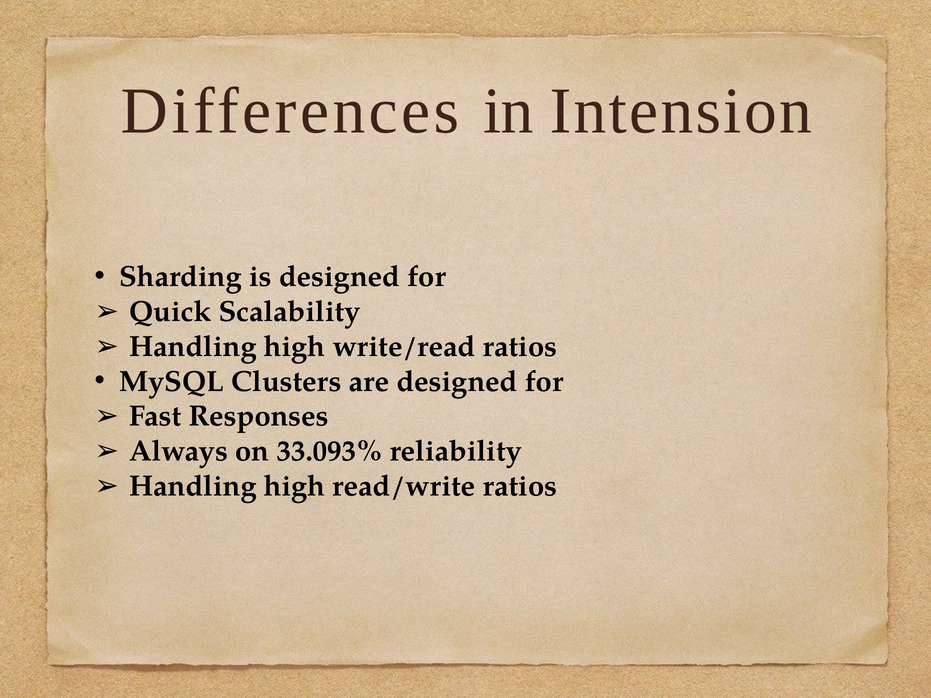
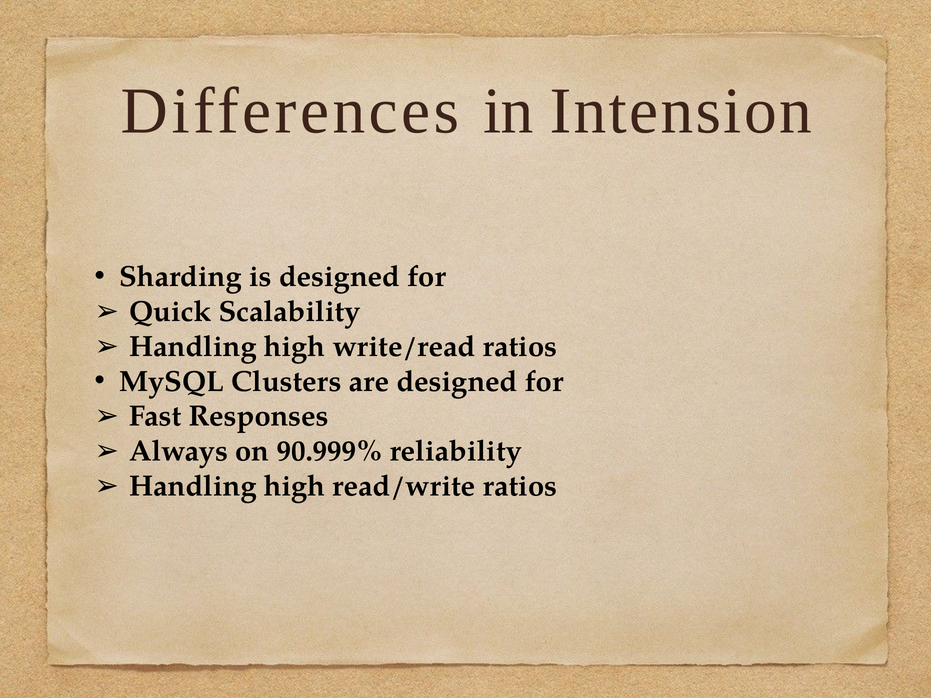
33.093%: 33.093% -> 90.999% (329, 451)
